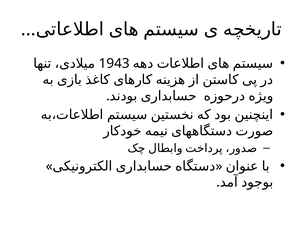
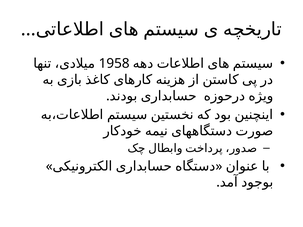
1943: 1943 -> 1958 (114, 64)
